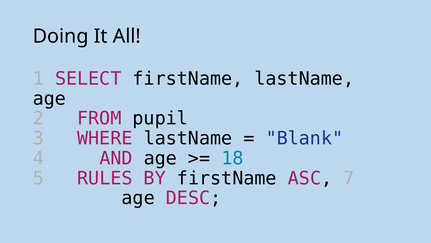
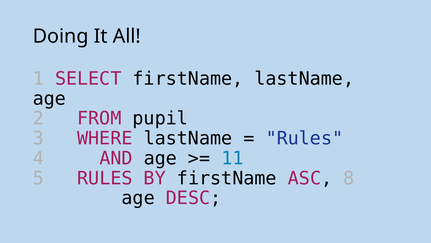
Blank: Blank -> Rules (304, 138)
18: 18 -> 11 (232, 158)
7: 7 -> 8 (349, 178)
